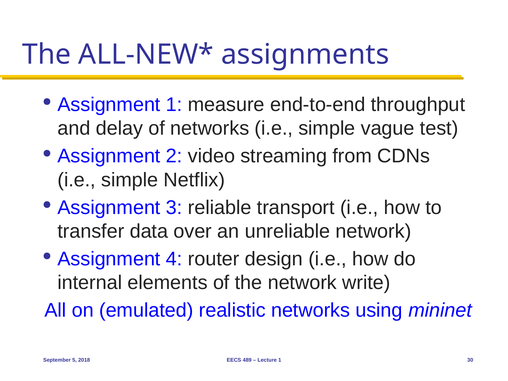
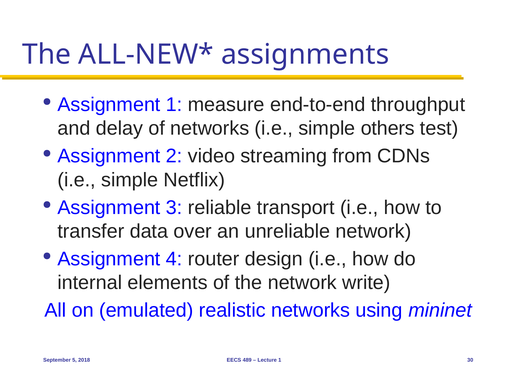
vague: vague -> others (388, 128)
